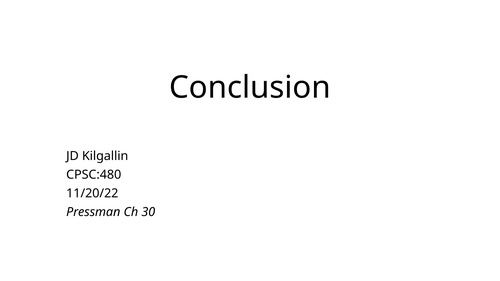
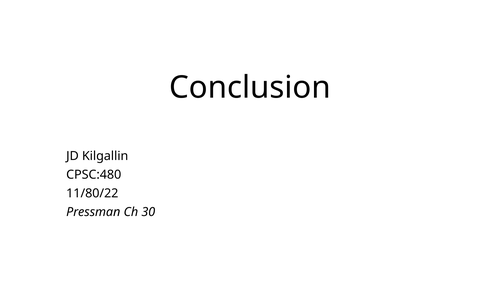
11/20/22: 11/20/22 -> 11/80/22 (92, 194)
